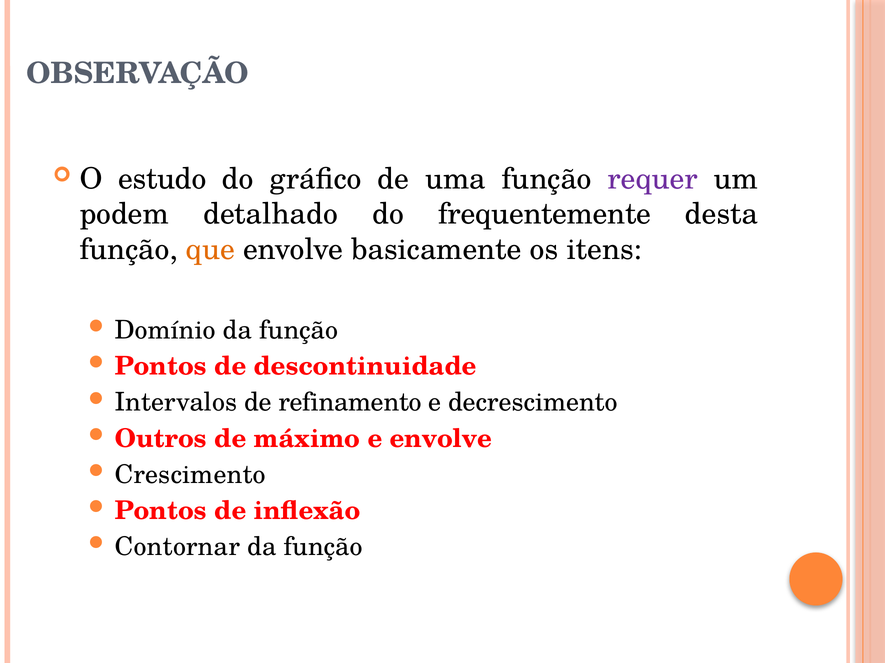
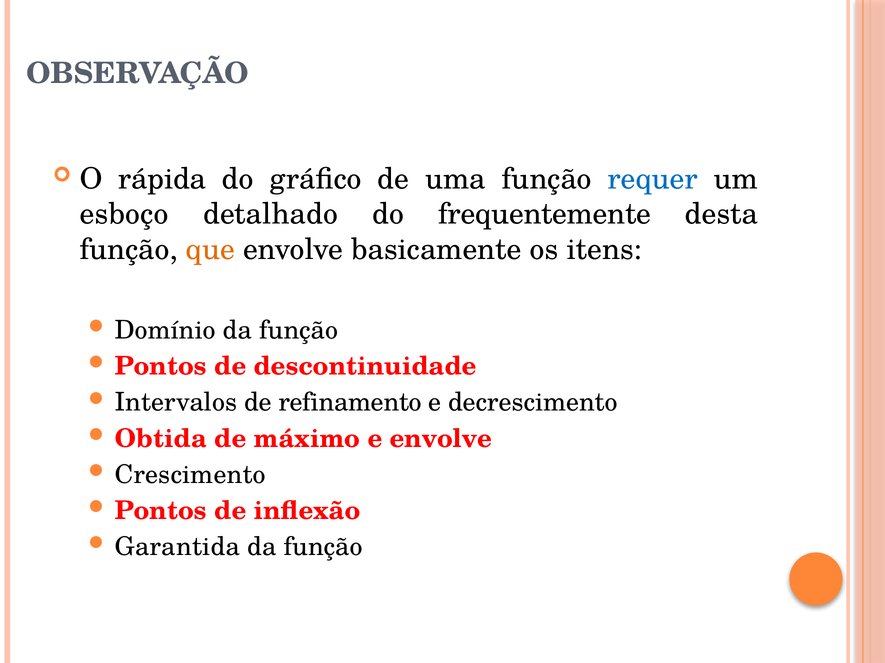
estudo: estudo -> rápida (162, 179)
requer colour: purple -> blue (653, 179)
podem: podem -> esboço (124, 214)
Outros: Outros -> Obtida (161, 439)
Contornar: Contornar -> Garantida (177, 547)
